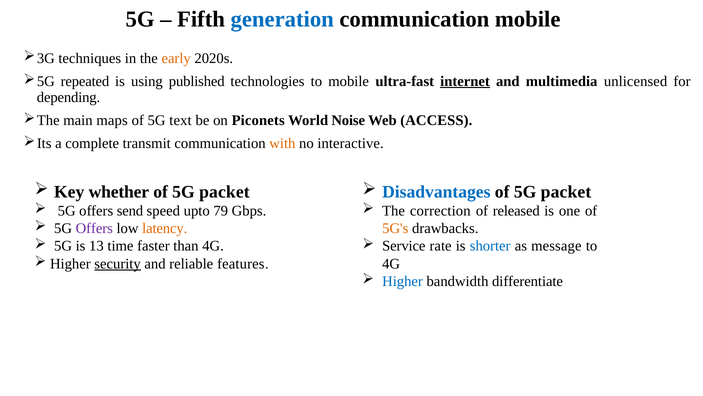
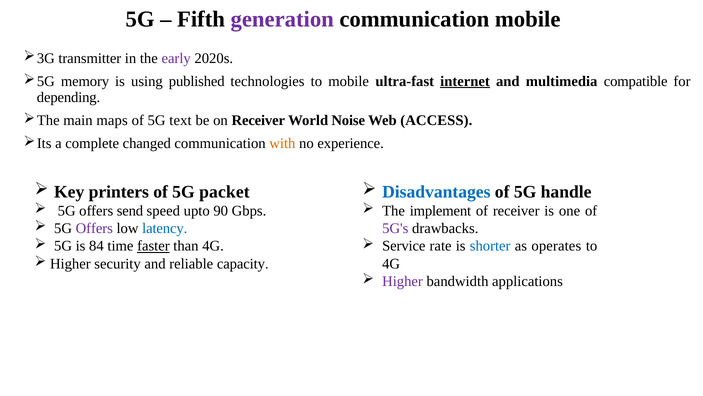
generation colour: blue -> purple (282, 19)
techniques: techniques -> transmitter (90, 58)
early colour: orange -> purple (176, 58)
repeated: repeated -> memory (85, 81)
unlicensed: unlicensed -> compatible (636, 81)
on Piconets: Piconets -> Receiver (258, 120)
transmit: transmit -> changed (147, 143)
interactive: interactive -> experience (351, 143)
whether: whether -> printers (119, 191)
packet: packet -> handle (566, 191)
79: 79 -> 90 (221, 211)
correction: correction -> implement (440, 211)
of released: released -> receiver (516, 211)
latency colour: orange -> blue (165, 228)
5G's colour: orange -> purple (395, 228)
13: 13 -> 84 (96, 246)
faster underline: none -> present (153, 246)
message: message -> operates (556, 246)
security underline: present -> none (118, 263)
features: features -> capacity (241, 263)
Higher colour: blue -> purple (403, 281)
differentiate: differentiate -> applications (527, 281)
